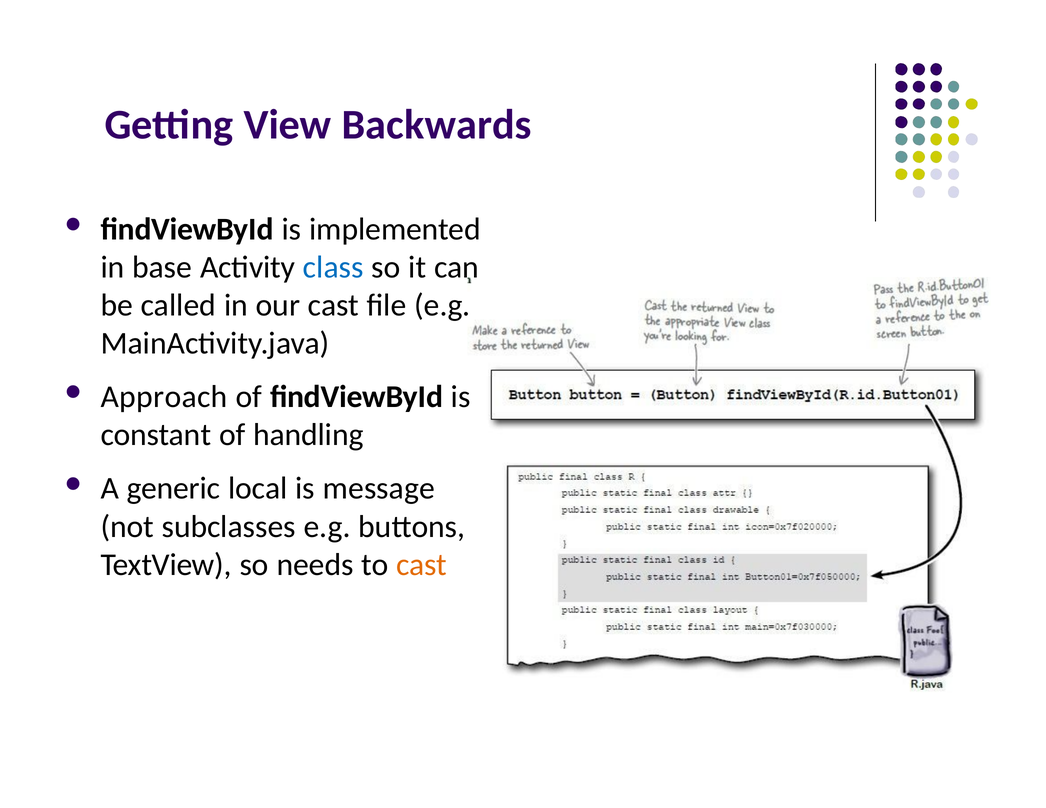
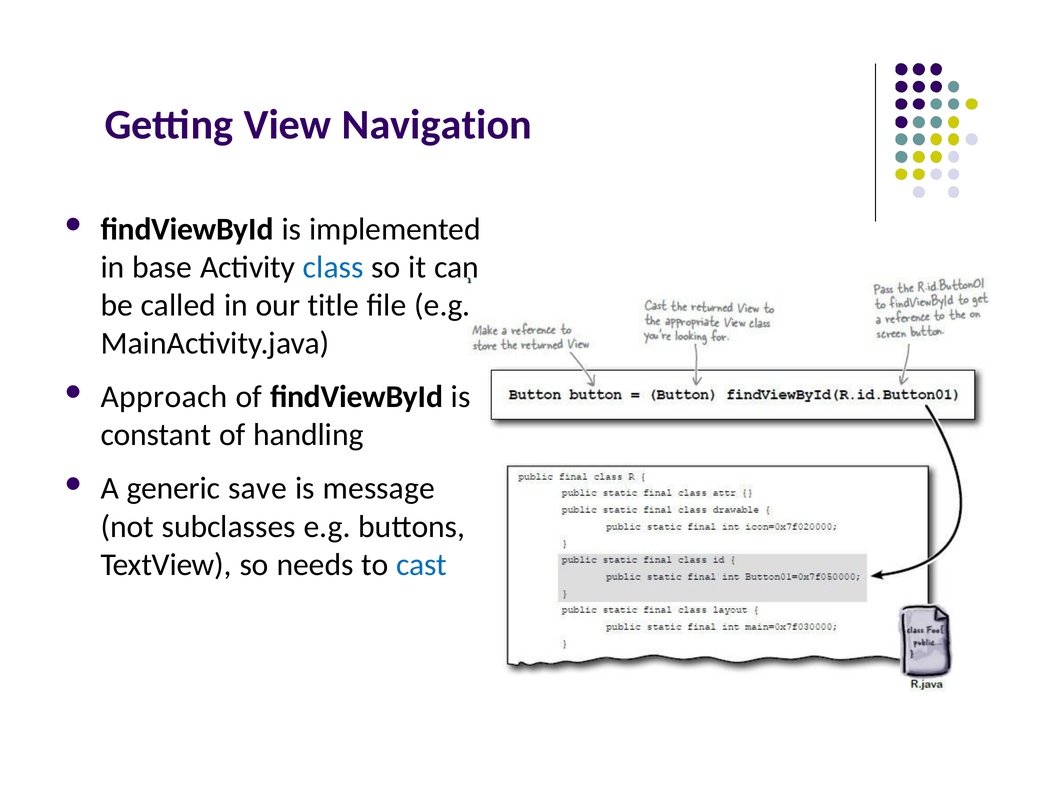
Backwards: Backwards -> Navigation (437, 125)
our cast: cast -> title (333, 305)
local: local -> save (257, 489)
cast colour: orange -> blue (422, 565)
